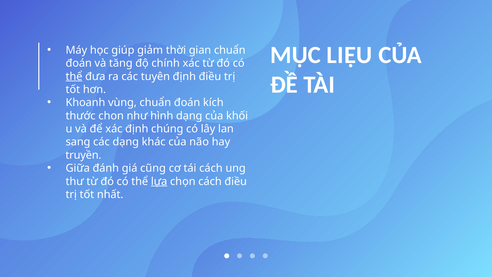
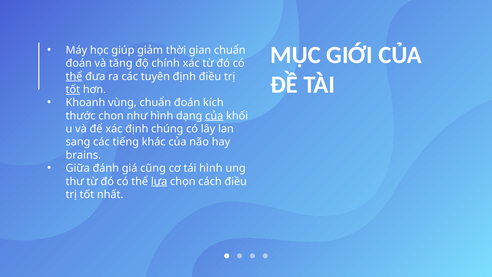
LIỆU: LIỆU -> GIỚI (350, 55)
tốt underline: none -> present (73, 89)
của underline: none -> present (214, 116)
các dạng: dạng -> tiếng (126, 142)
truyền: truyền -> brains (83, 155)
tái cách: cách -> hình (211, 168)
